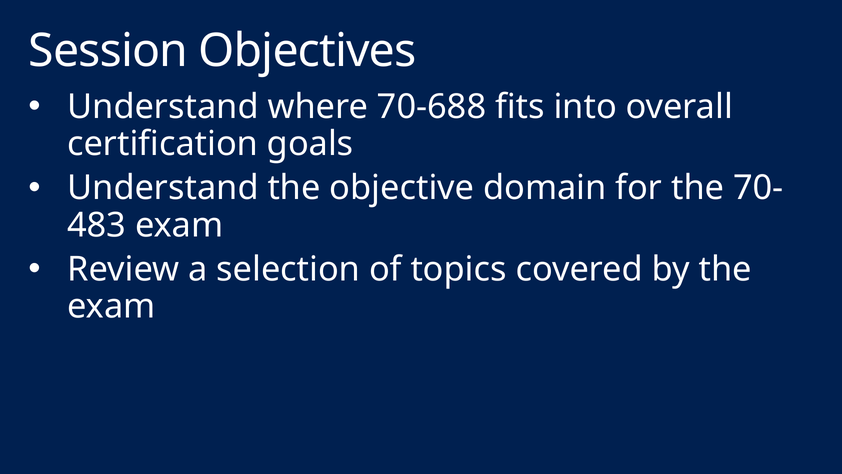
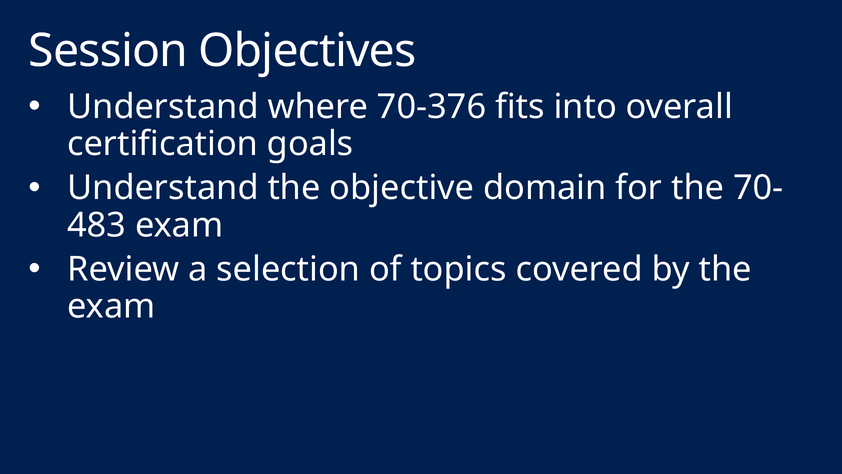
70-688: 70-688 -> 70-376 (432, 107)
